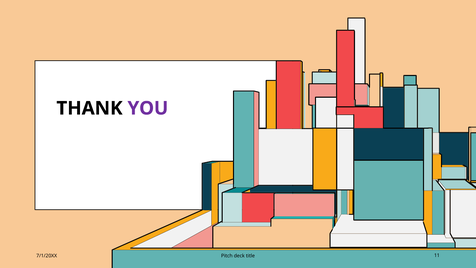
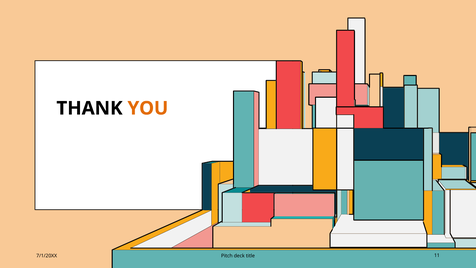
YOU colour: purple -> orange (148, 108)
